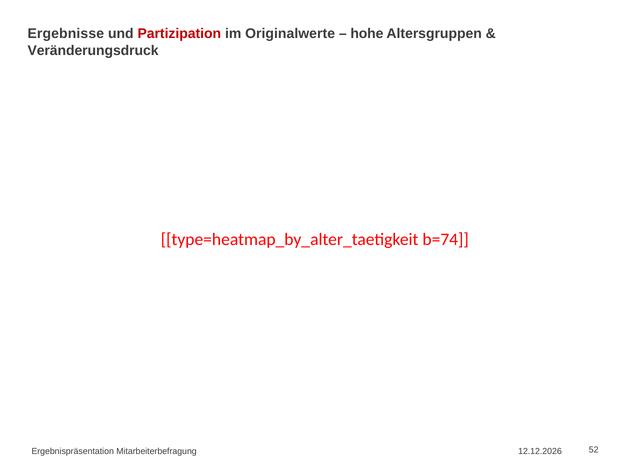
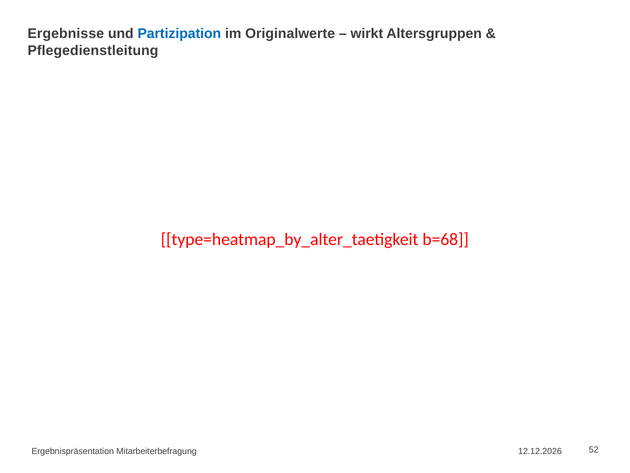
Partizipation colour: red -> blue (179, 34)
hohe: hohe -> wirkt (367, 34)
Veränderungsdruck: Veränderungsdruck -> Pflegedienstleitung (93, 51)
b=74: b=74 -> b=68 (446, 239)
